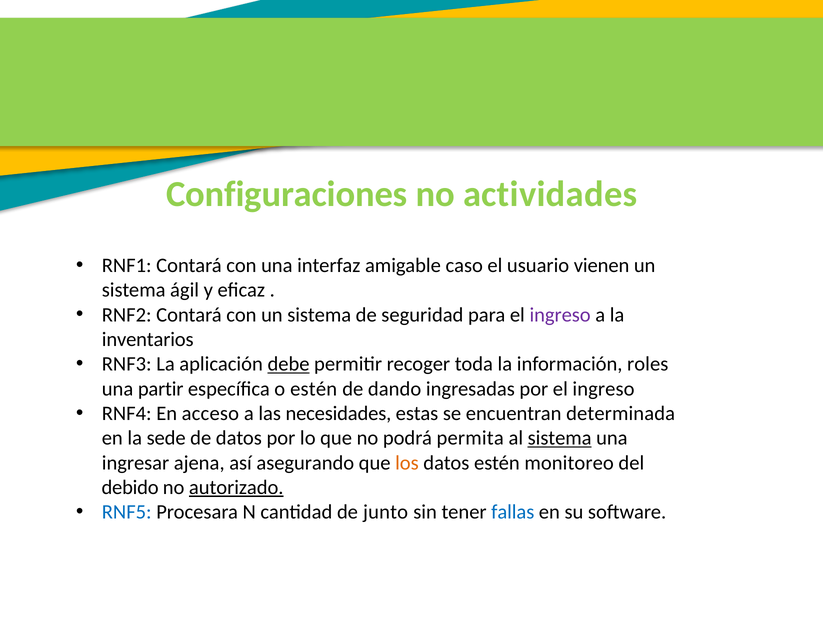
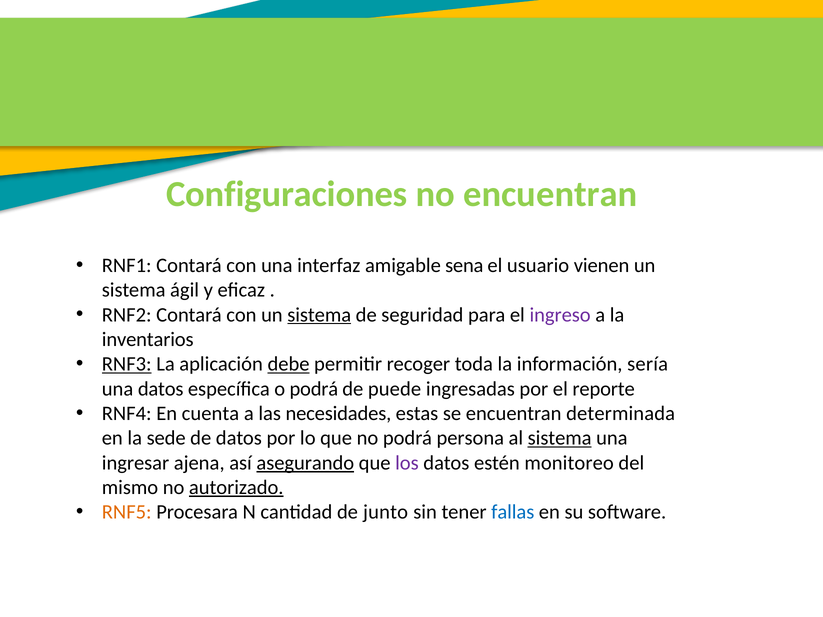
no actividades: actividades -> encuentran (550, 194)
caso: caso -> sena (464, 265)
sistema underline: none -> present (319, 315)
RNF3 underline: none -> present (127, 364)
roles: roles -> sería (648, 364)
una partir: partir -> datos (161, 389)
o estén: estén -> podrá (314, 389)
dando: dando -> puede (395, 389)
por el ingreso: ingreso -> reporte (604, 389)
acceso: acceso -> cuenta (210, 414)
permita: permita -> persona (470, 438)
asegurando underline: none -> present (305, 463)
los colour: orange -> purple (407, 463)
debido: debido -> mismo (130, 488)
RNF5 colour: blue -> orange (127, 512)
